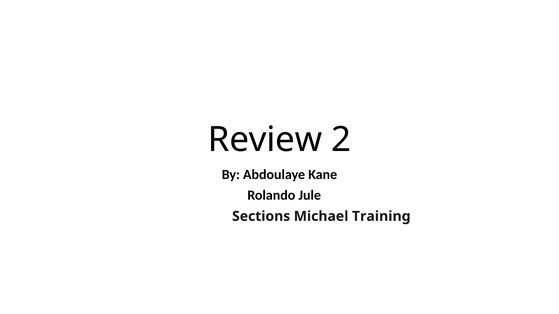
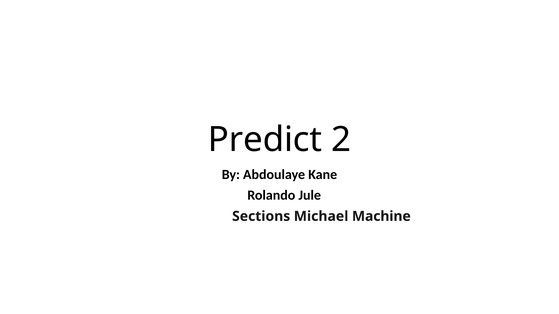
Review: Review -> Predict (265, 140)
Training: Training -> Machine (381, 217)
